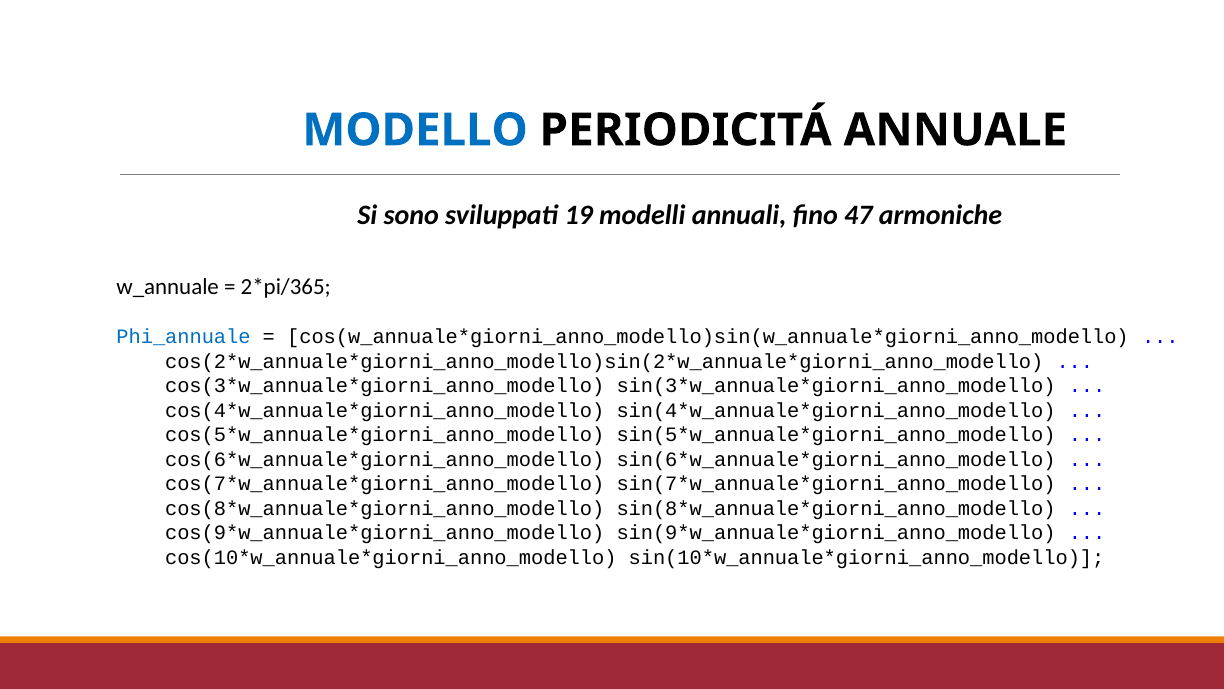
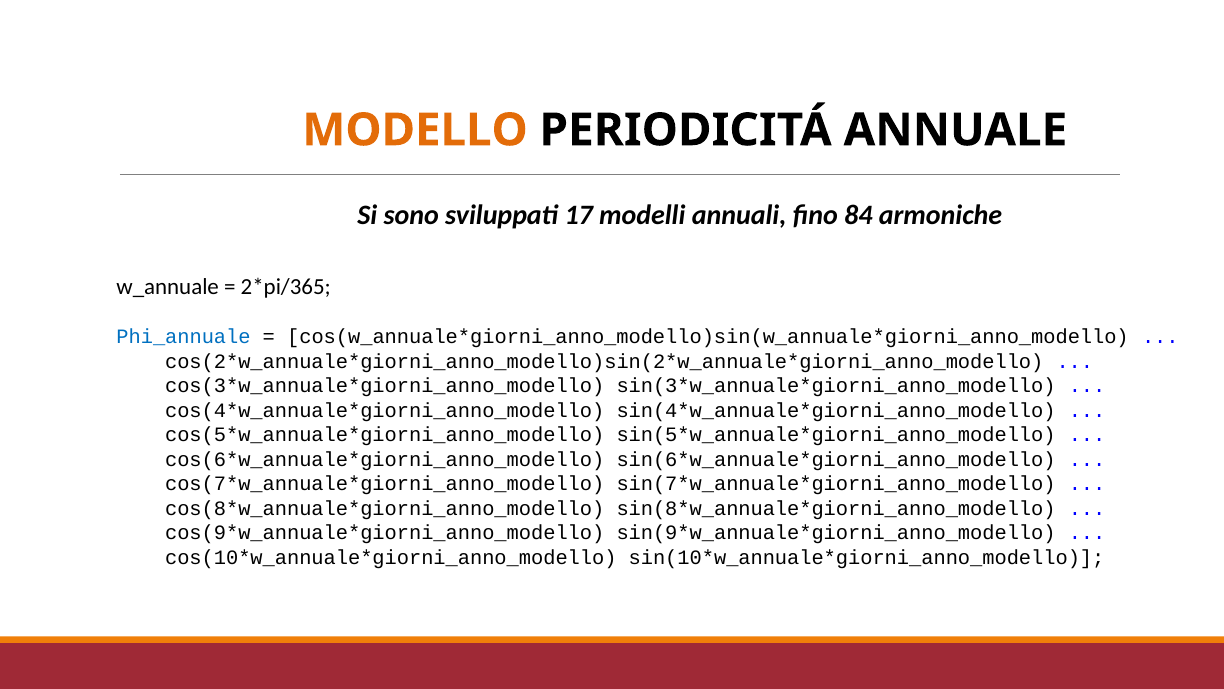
MODELLO colour: blue -> orange (415, 130)
19: 19 -> 17 (579, 215)
47: 47 -> 84 (858, 215)
